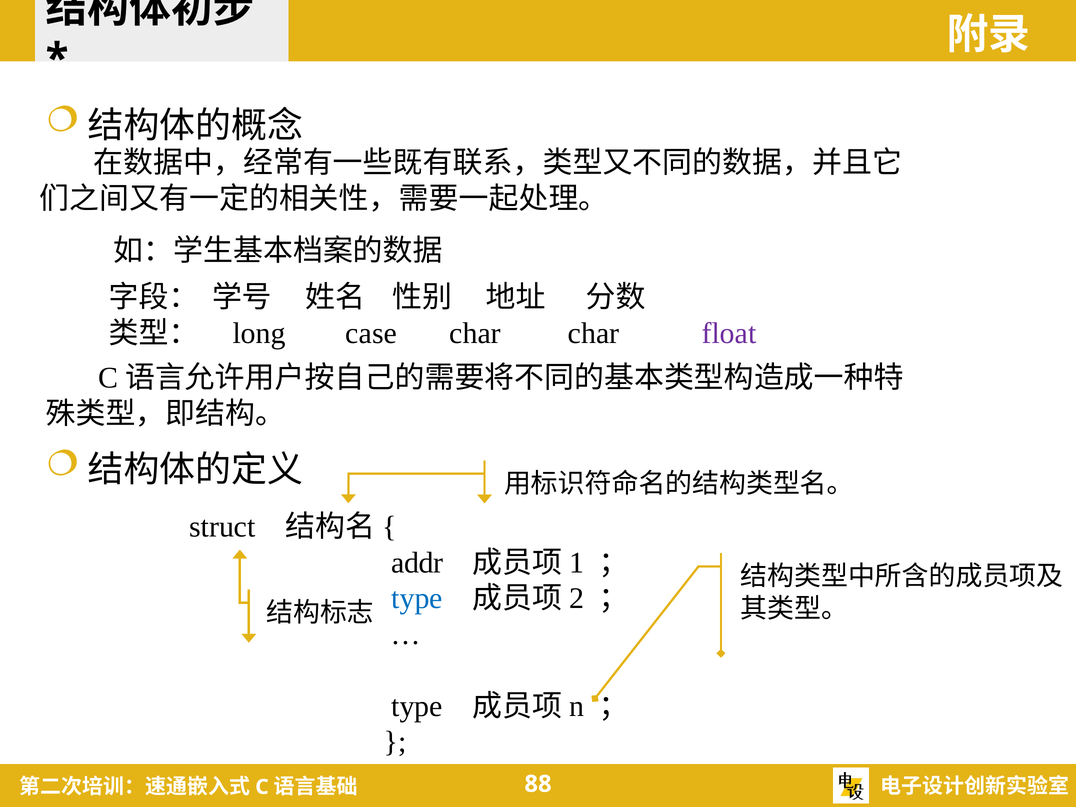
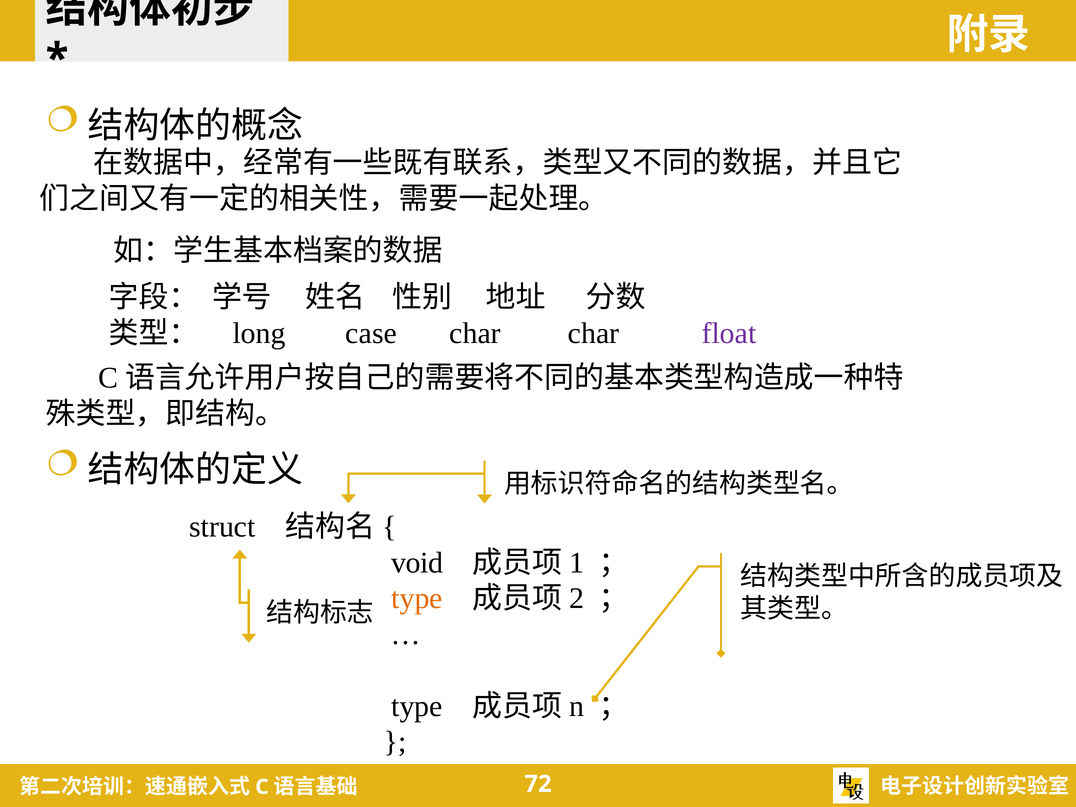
addr: addr -> void (417, 563)
type colour: blue -> orange (417, 599)
88: 88 -> 72 (538, 784)
